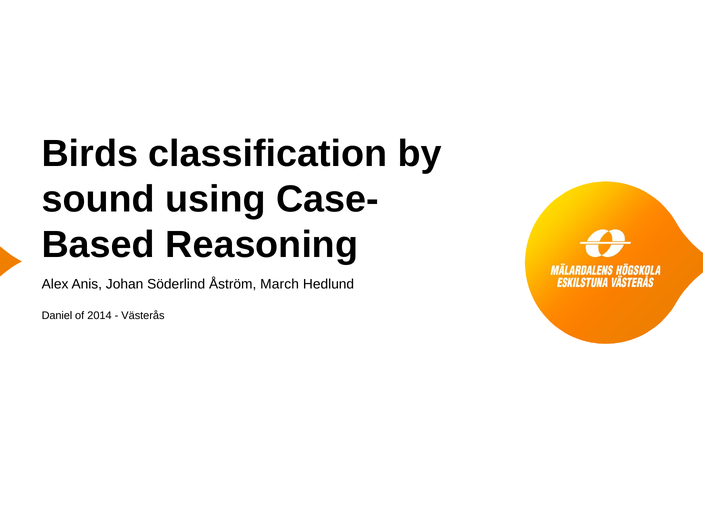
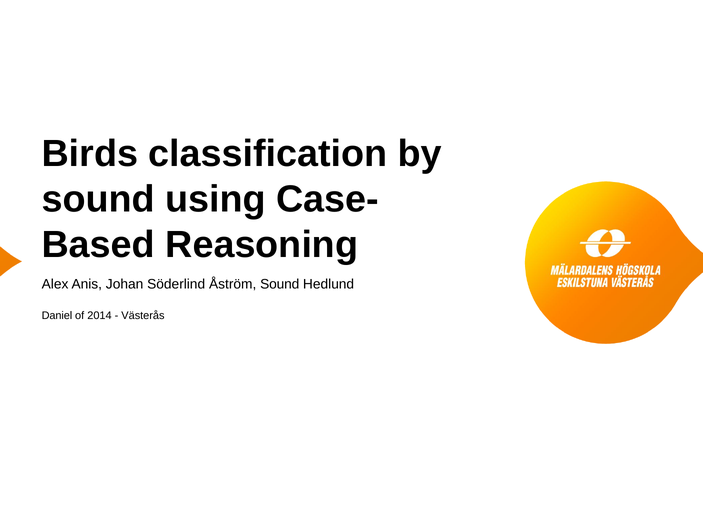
Åström March: March -> Sound (280, 284)
